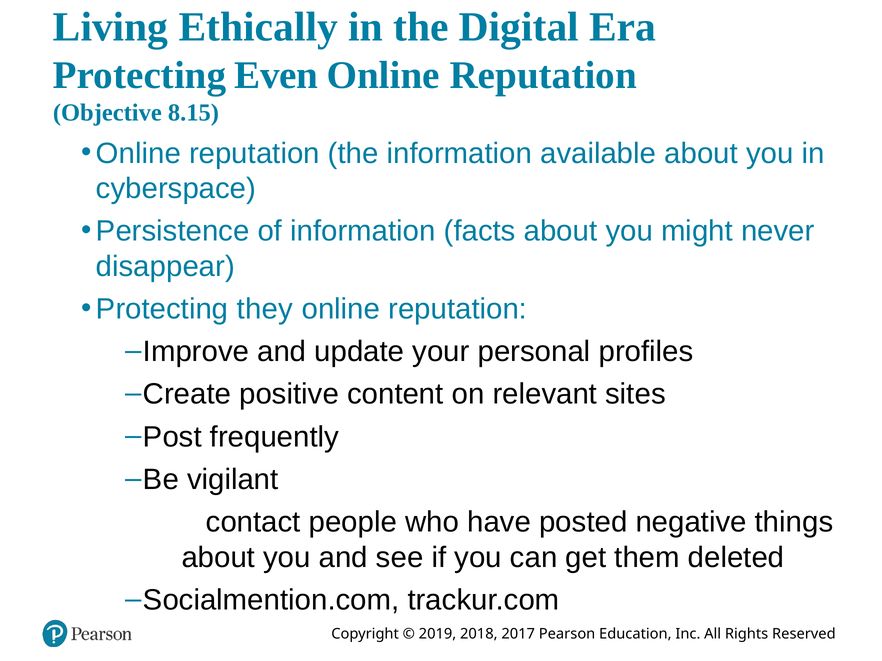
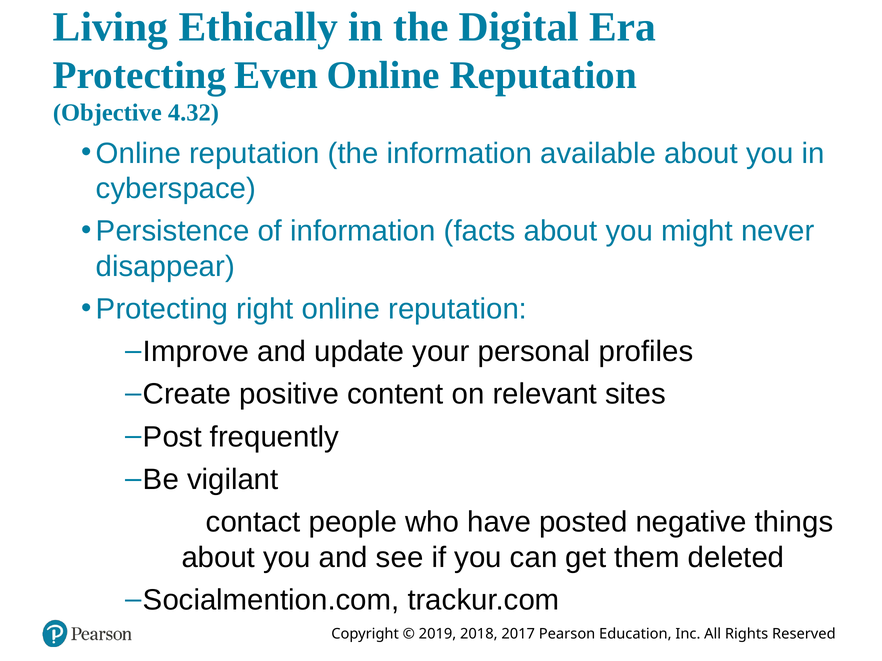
8.15: 8.15 -> 4.32 (193, 113)
they: they -> right (265, 309)
